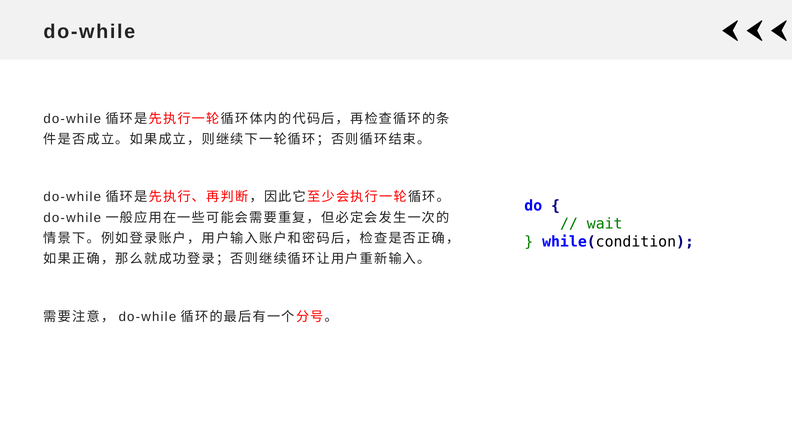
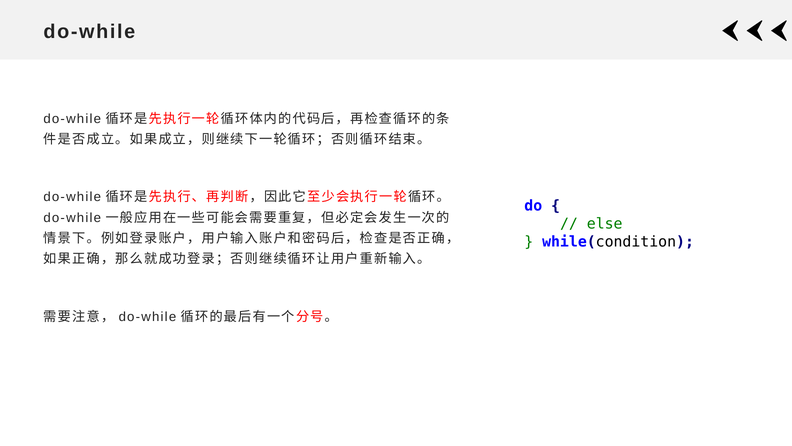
wait: wait -> else (605, 224)
